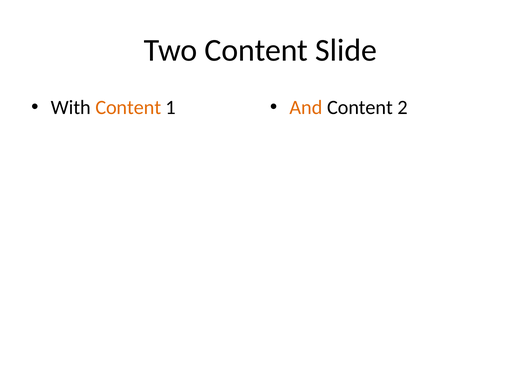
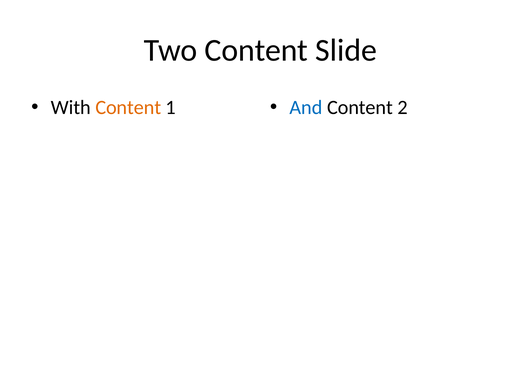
And colour: orange -> blue (306, 107)
